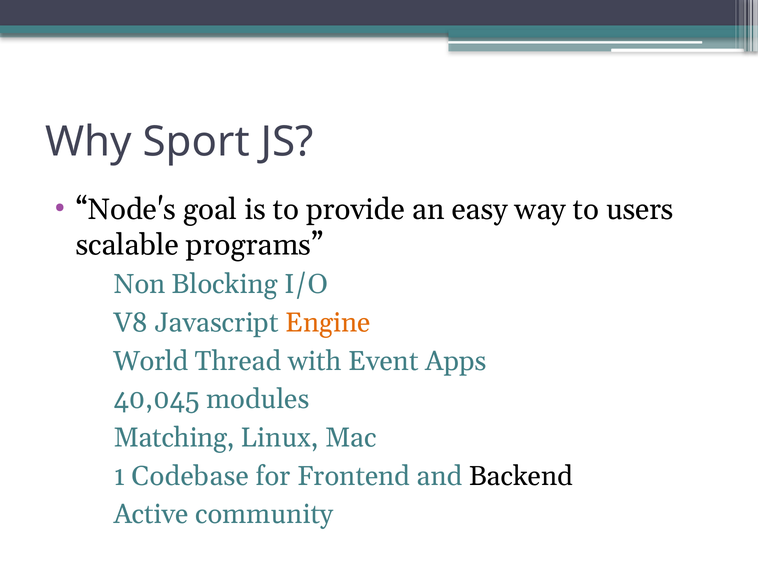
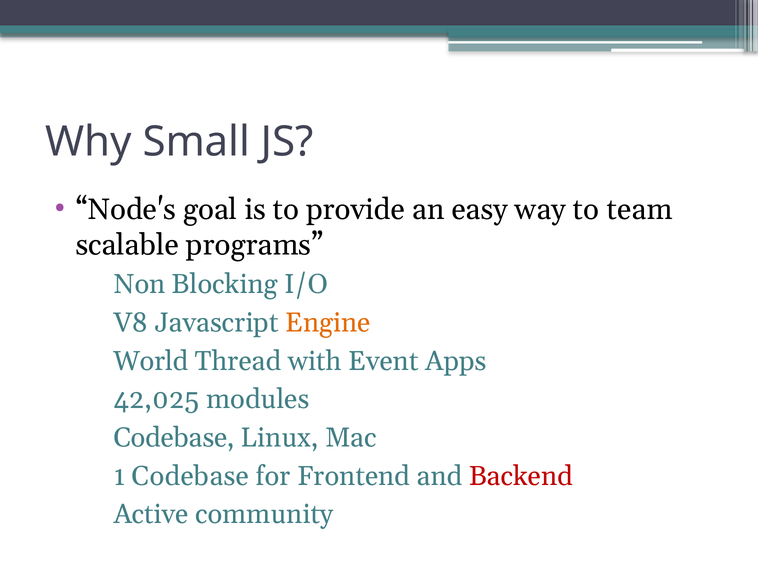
Sport: Sport -> Small (196, 142)
users: users -> team (640, 210)
40,045: 40,045 -> 42,025 (156, 400)
Matching: Matching -> Codebase (174, 438)
Backend colour: black -> red (521, 477)
